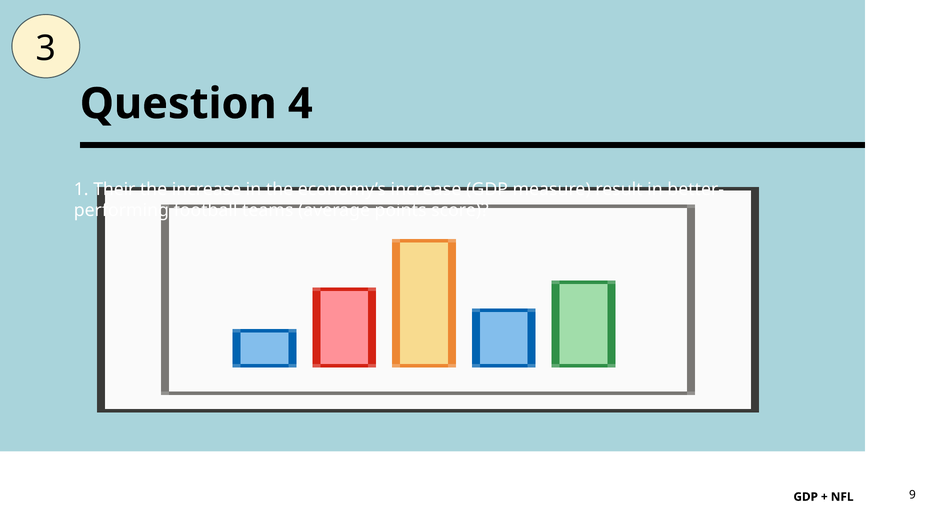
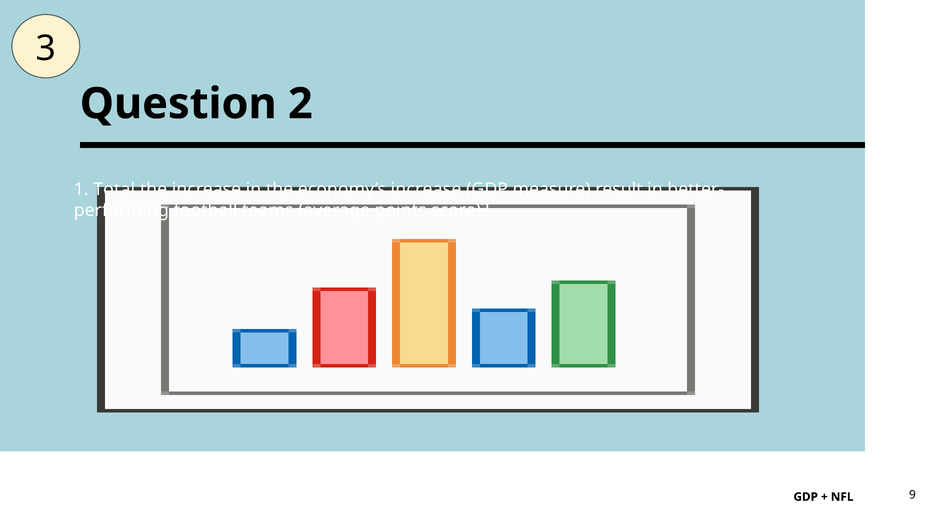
4: 4 -> 2 (300, 104)
Their: Their -> Total (114, 189)
